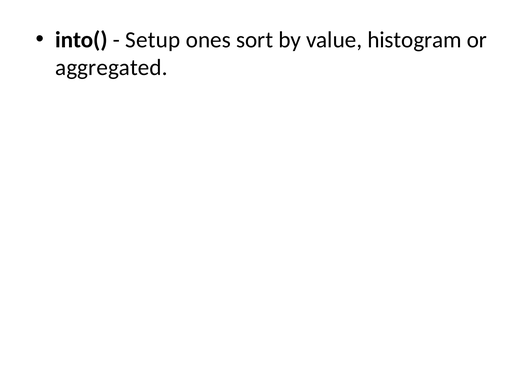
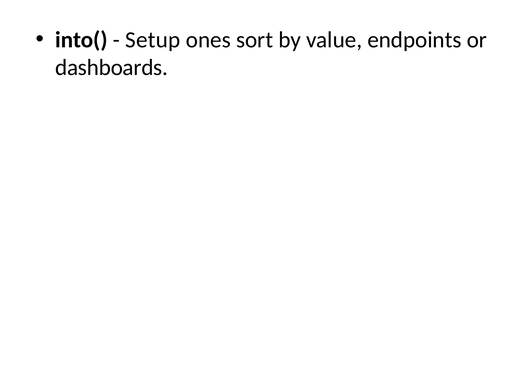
histogram: histogram -> endpoints (414, 40)
aggregated: aggregated -> dashboards (112, 68)
